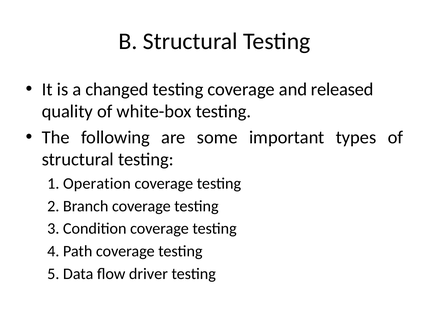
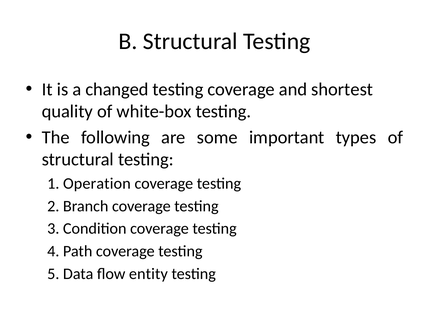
released: released -> shortest (342, 90)
driver: driver -> entity (148, 275)
